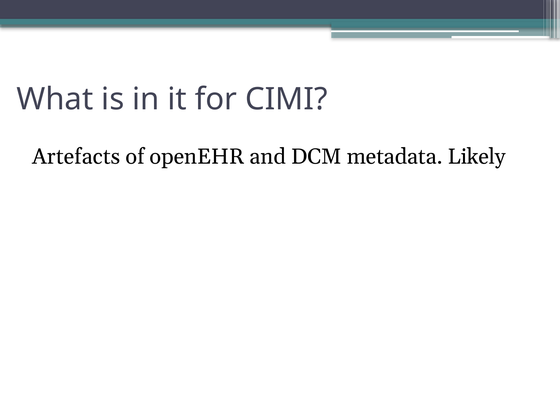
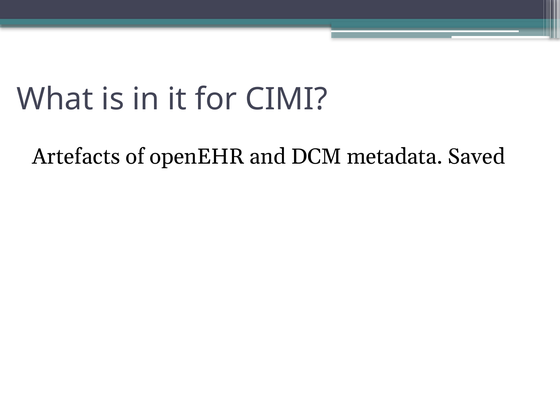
Likely: Likely -> Saved (477, 157)
